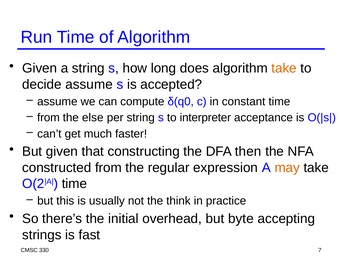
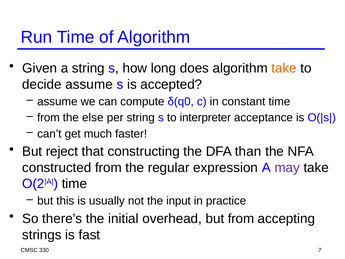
But given: given -> reject (62, 151)
then: then -> than (248, 151)
may colour: orange -> purple (287, 168)
think: think -> input (178, 201)
but byte: byte -> from (241, 219)
